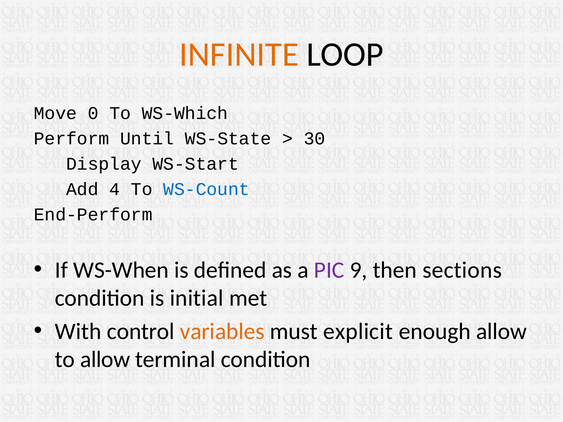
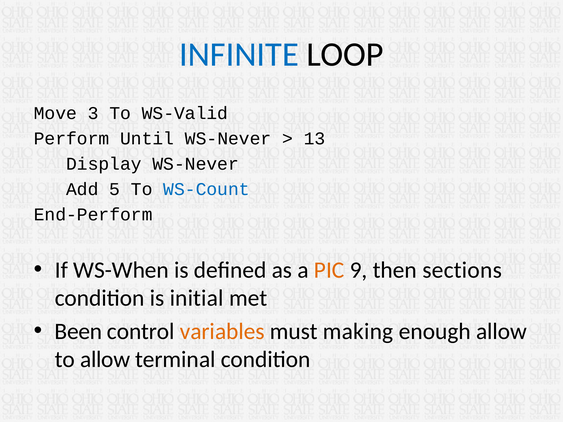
INFINITE colour: orange -> blue (239, 55)
0: 0 -> 3 (93, 113)
WS-Which: WS-Which -> WS-Valid (185, 113)
Until WS-State: WS-State -> WS-Never (228, 139)
30: 30 -> 13 (315, 139)
Display WS-Start: WS-Start -> WS-Never (196, 164)
4: 4 -> 5 (115, 189)
PIC colour: purple -> orange (329, 270)
With: With -> Been (78, 332)
explicit: explicit -> making (358, 332)
